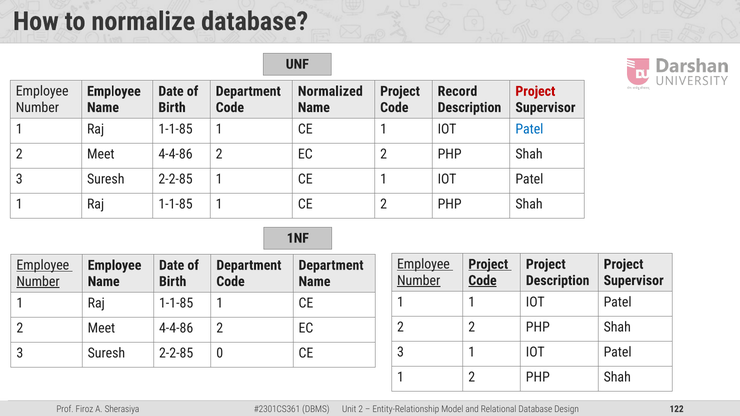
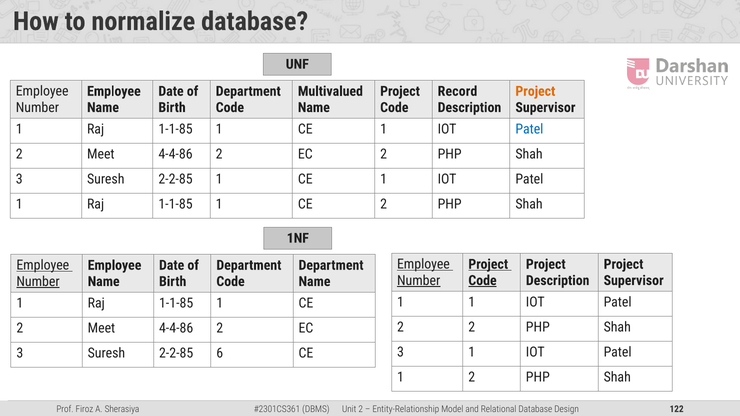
Normalized: Normalized -> Multivalued (330, 91)
Project colour: red -> orange (535, 91)
0: 0 -> 6 (220, 353)
